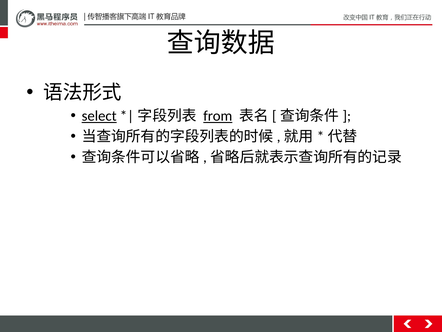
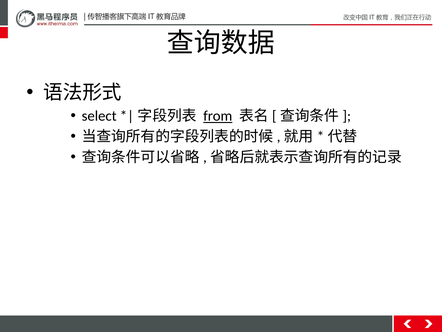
select underline: present -> none (99, 116)
